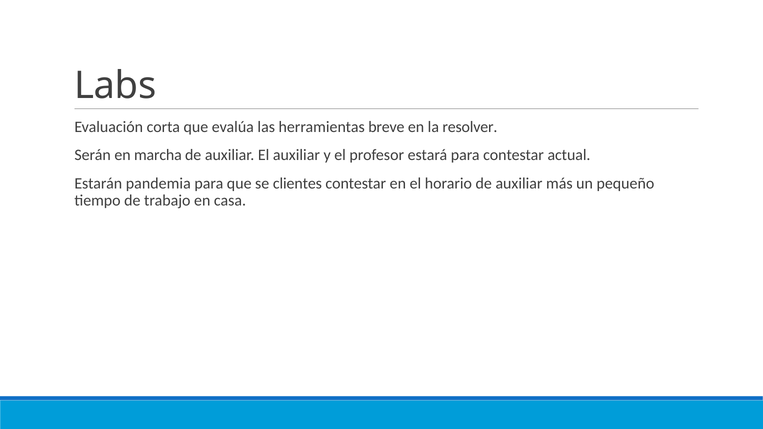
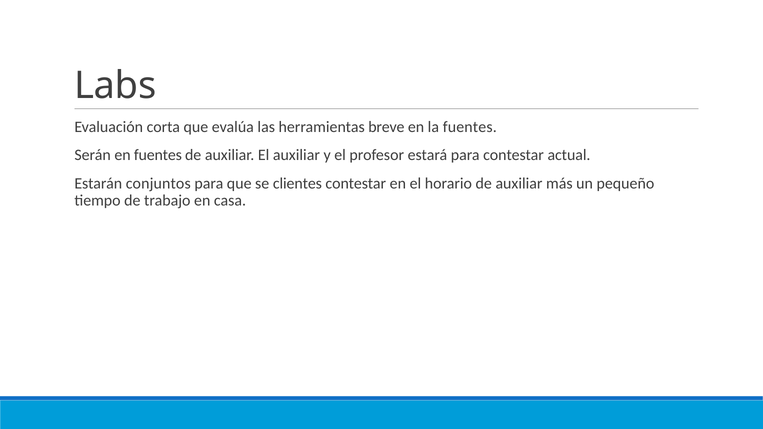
la resolver: resolver -> fuentes (470, 127)
en marcha: marcha -> fuentes (158, 155)
pandemia: pandemia -> conjuntos (158, 184)
